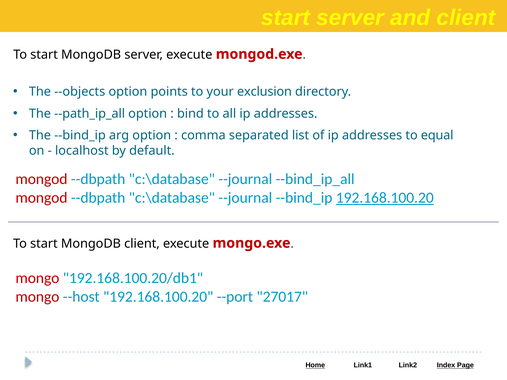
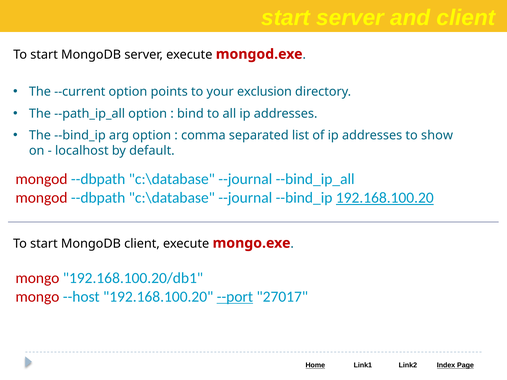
--objects: --objects -> --current (80, 92)
equal: equal -> show (437, 136)
--port underline: none -> present (235, 297)
